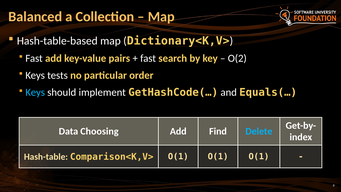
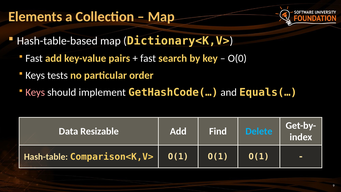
Balanced: Balanced -> Elements (35, 17)
O(2: O(2 -> O(0 (237, 58)
Keys colour: light blue -> pink (35, 92)
Choosing: Choosing -> Resizable (100, 131)
